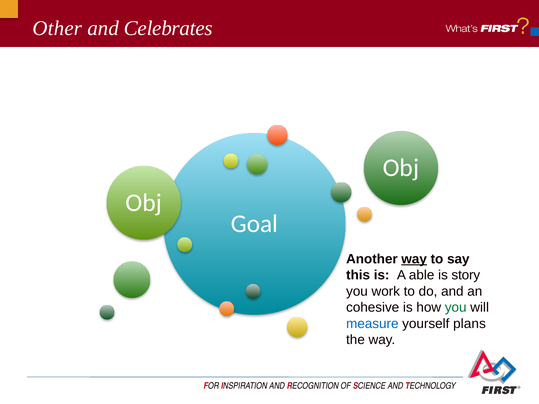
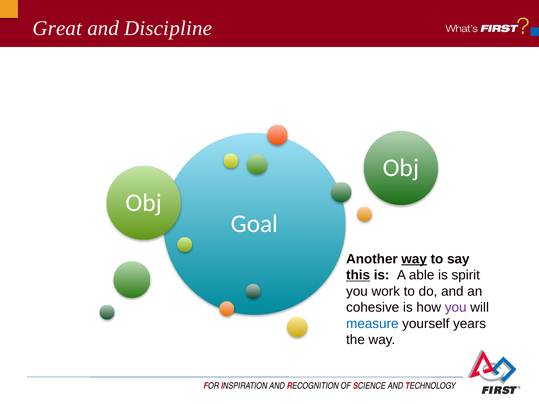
Other: Other -> Great (57, 28)
Celebrates: Celebrates -> Discipline (168, 28)
this underline: none -> present (358, 275)
story: story -> spirit (466, 275)
you colour: green -> purple (456, 308)
plans: plans -> years (470, 324)
